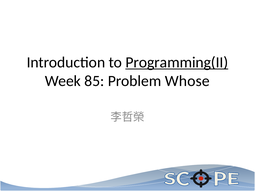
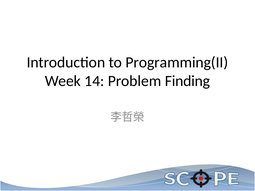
Programming(II underline: present -> none (177, 62)
85: 85 -> 14 (94, 81)
Whose: Whose -> Finding (187, 81)
